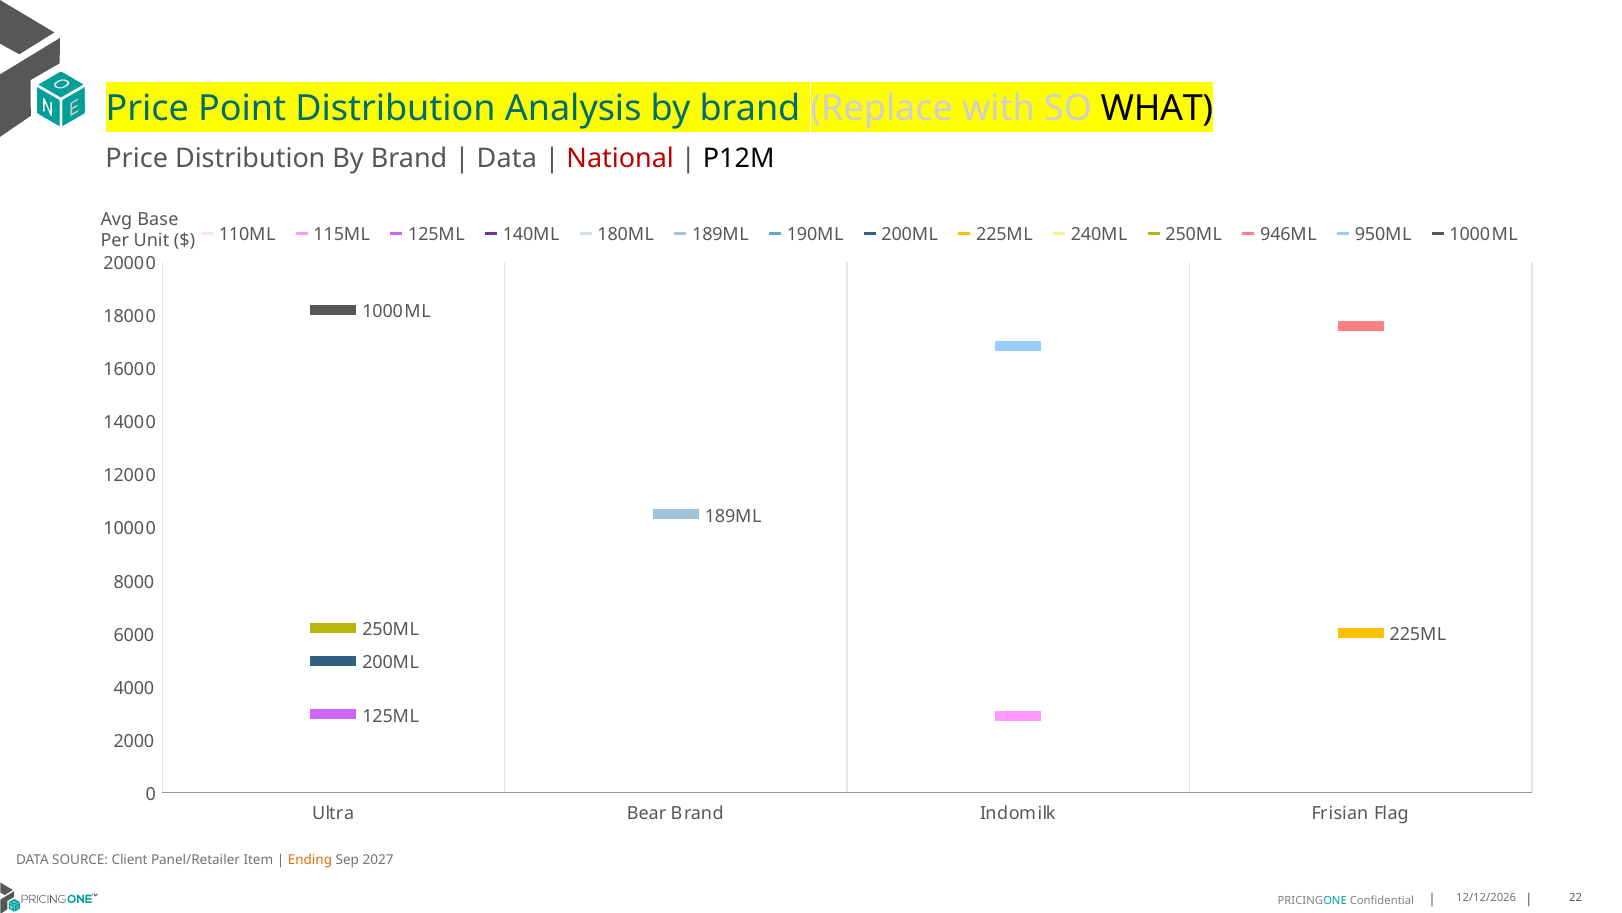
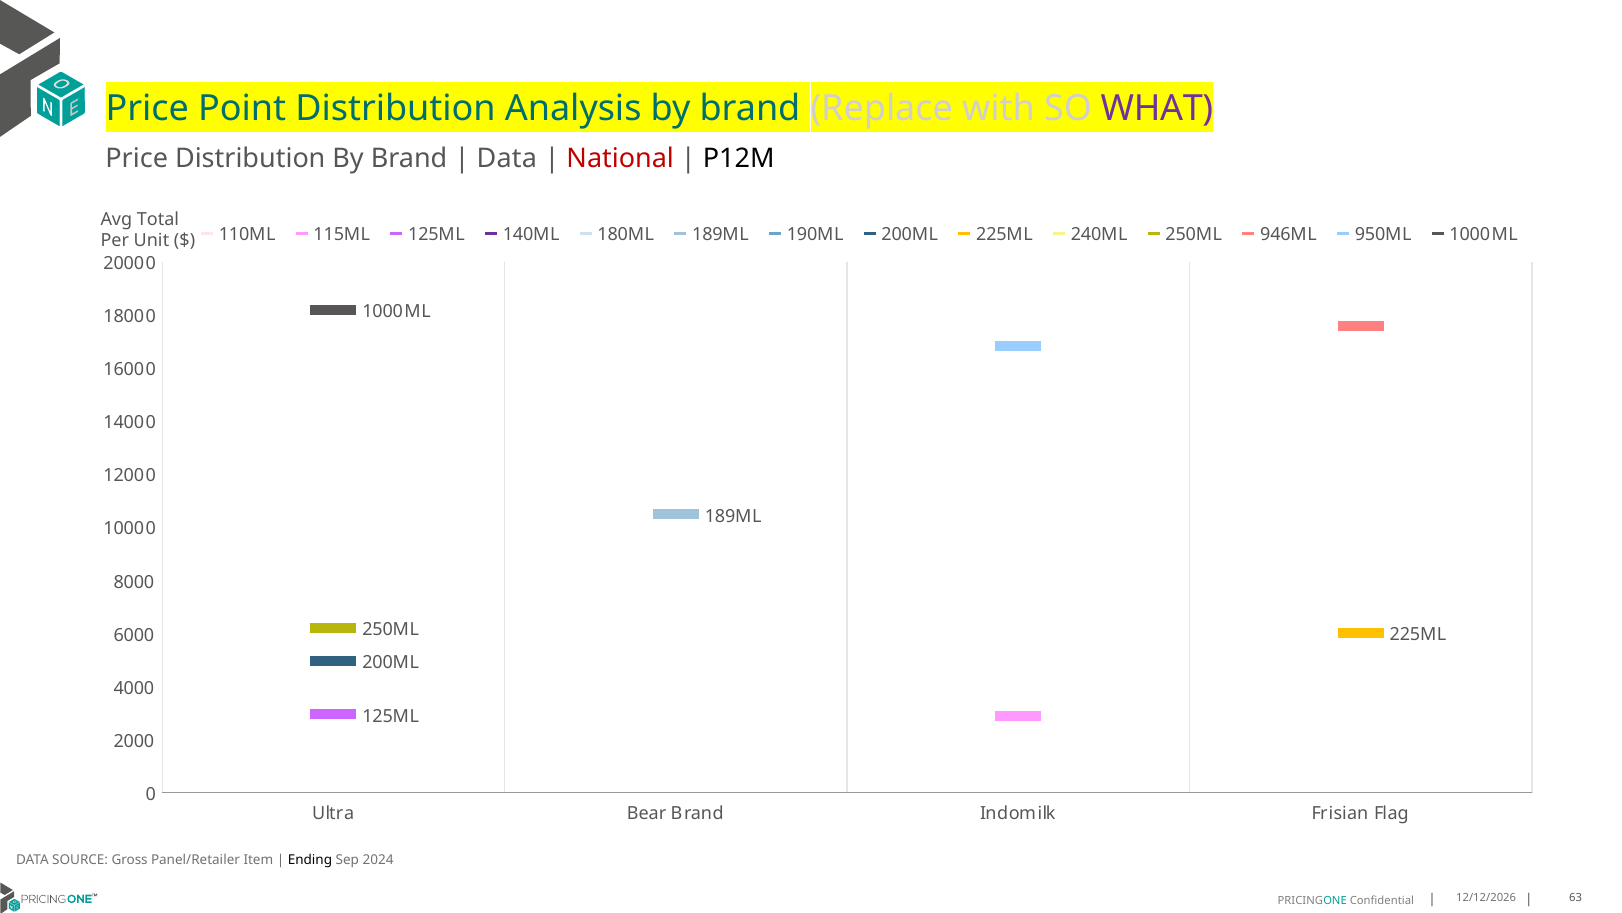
WHAT colour: black -> purple (1157, 109)
Base: Base -> Total (158, 219)
Client: Client -> Gross (130, 859)
Ending colour: orange -> black (310, 859)
2027: 2027 -> 2024 (378, 859)
22: 22 -> 63 (1576, 897)
